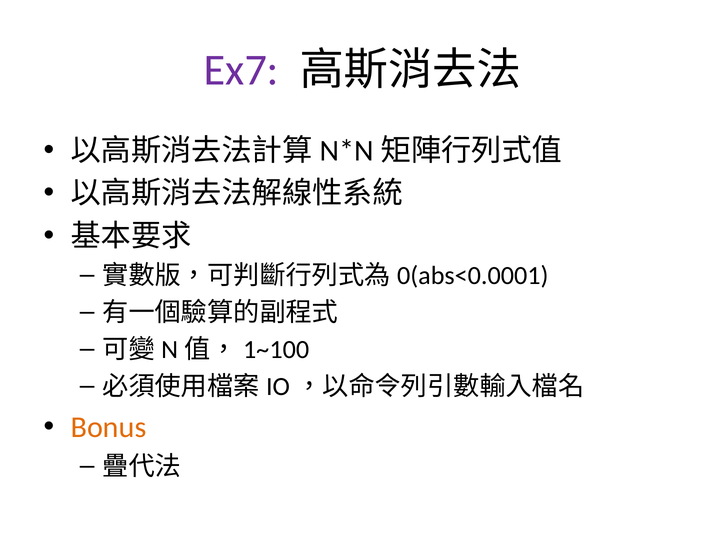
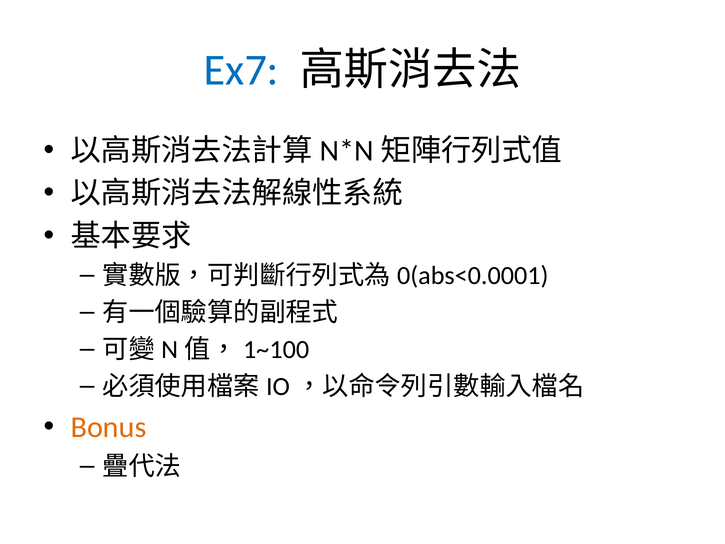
Ex7 colour: purple -> blue (241, 70)
